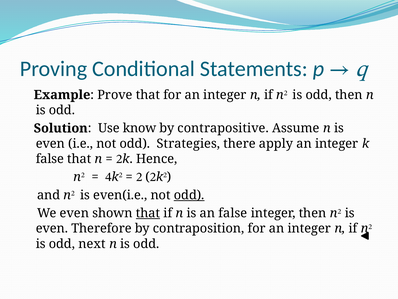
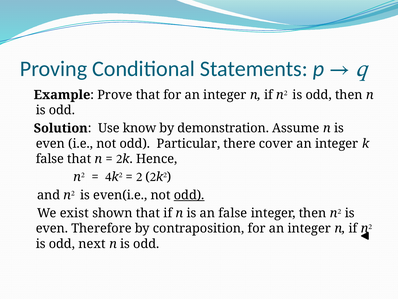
contrapositive: contrapositive -> demonstration (223, 128)
Strategies: Strategies -> Particular (188, 143)
apply: apply -> cover (276, 143)
We even: even -> exist (74, 213)
that underline: present -> none (148, 213)
